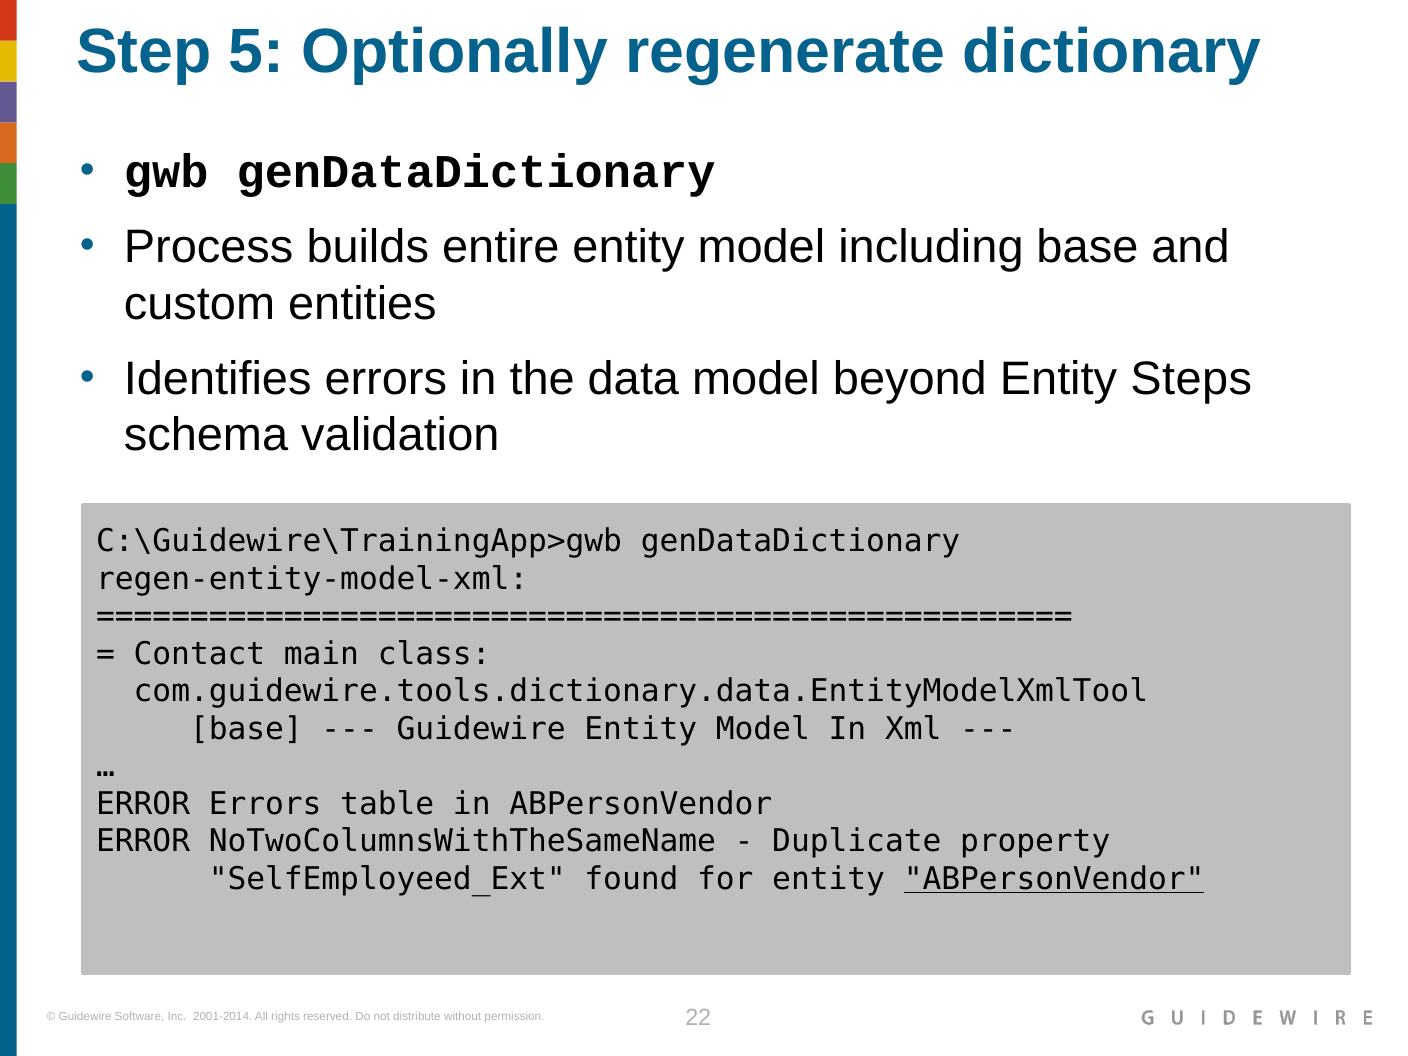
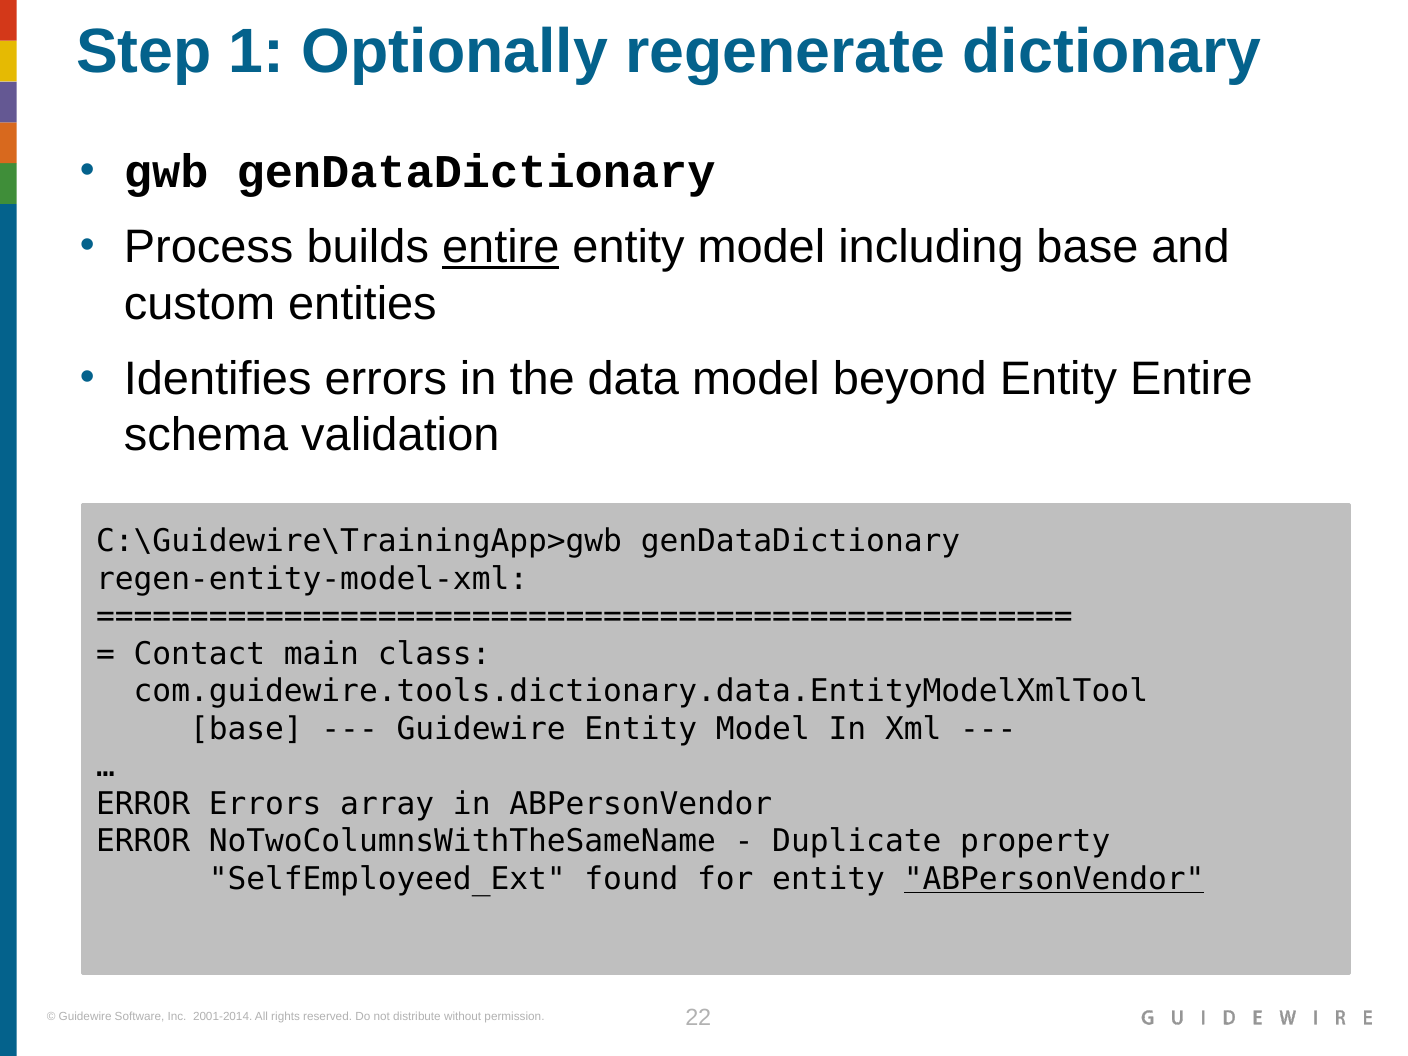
5: 5 -> 1 (257, 52)
entire underline: none -> present (501, 247)
Entity Steps: Steps -> Entire (1192, 379)
table: table -> array (387, 804)
